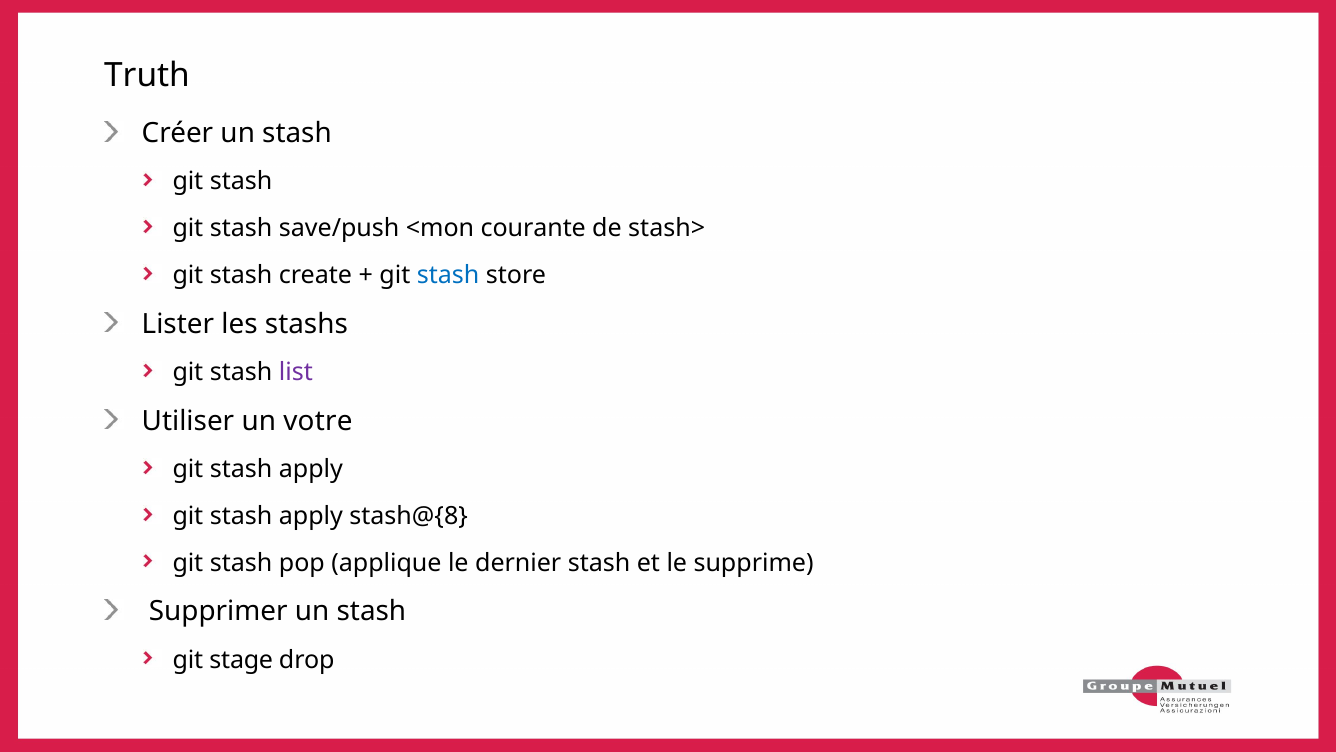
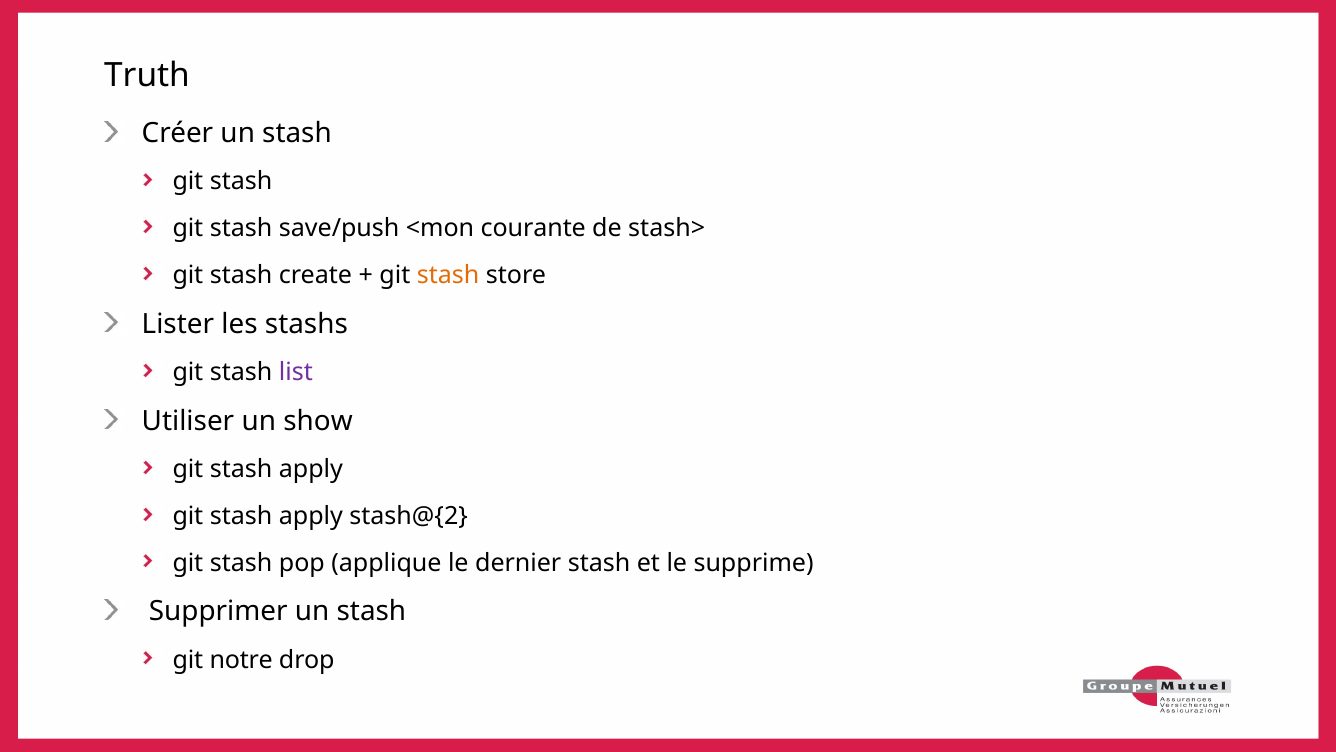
stash colour: blue -> orange (448, 275)
votre: votre -> show (318, 421)
stash@{8: stash@{8 -> stash@{2 (409, 516)
stage: stage -> notre (241, 660)
